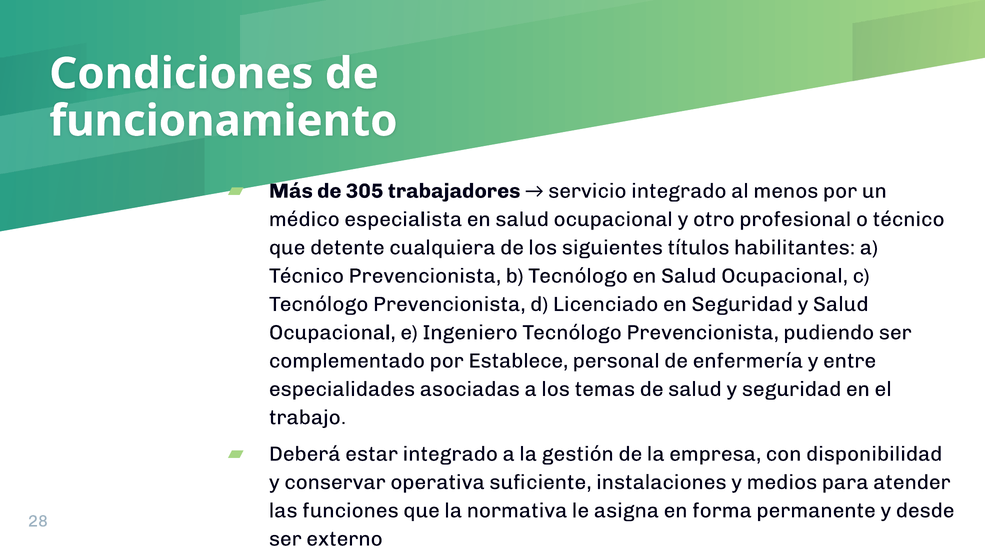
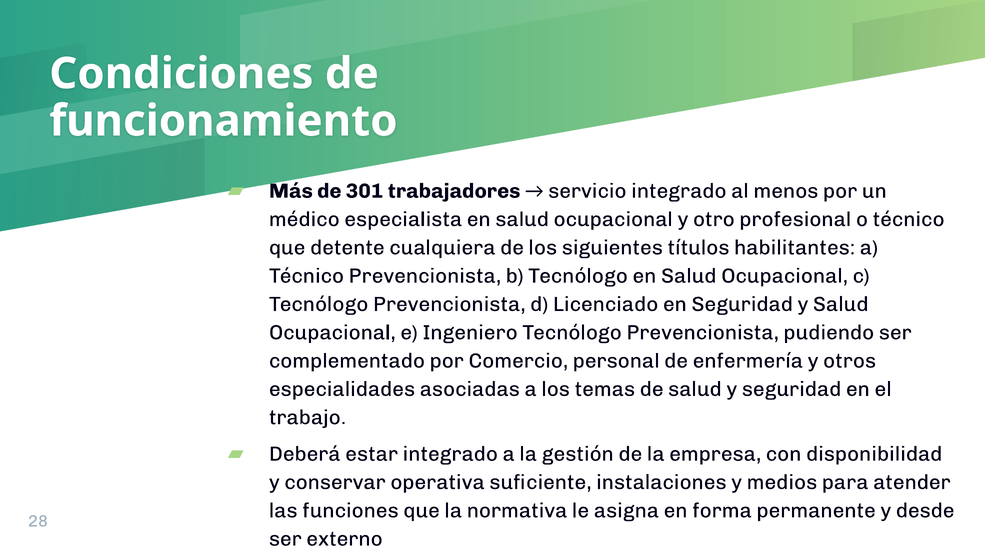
305: 305 -> 301 (365, 191)
Establece: Establece -> Comercio (518, 361)
entre: entre -> otros (850, 361)
